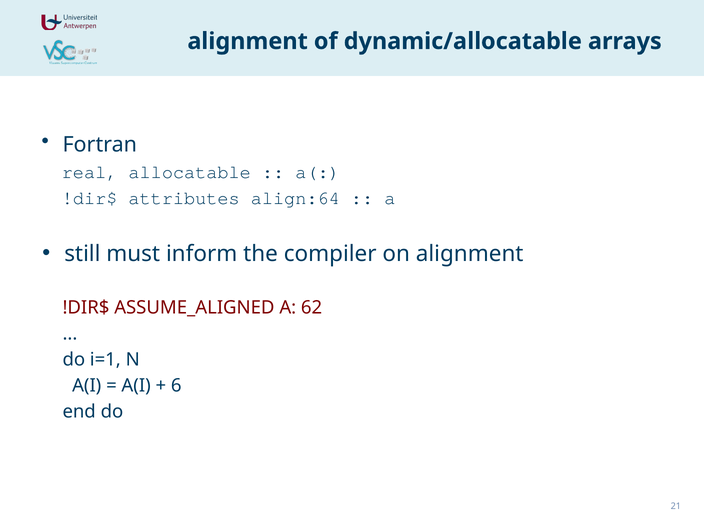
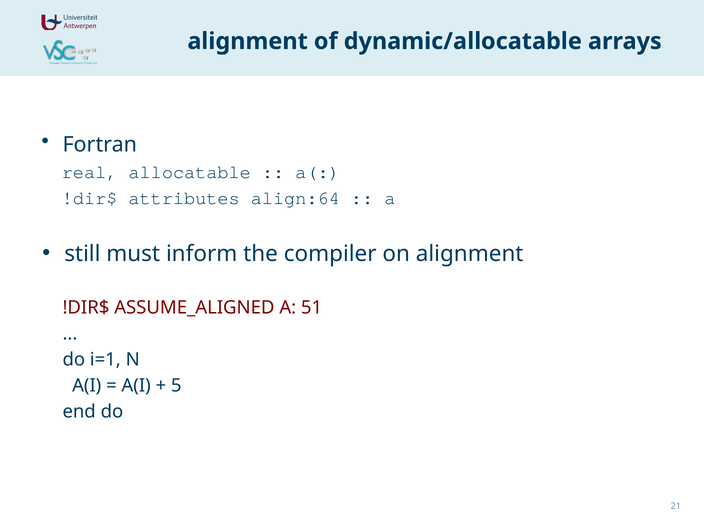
62: 62 -> 51 (312, 308)
6: 6 -> 5 (176, 386)
